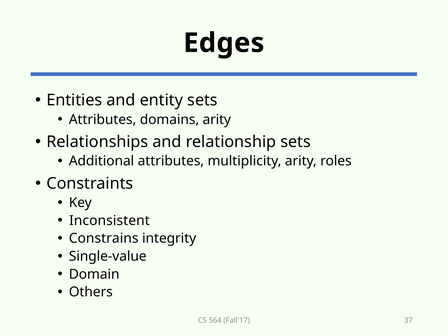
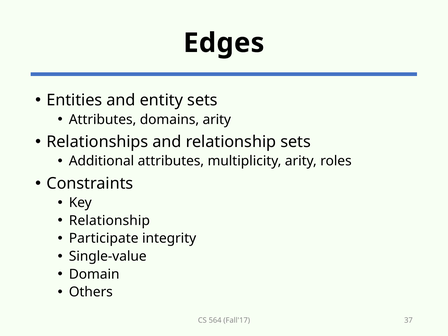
Inconsistent: Inconsistent -> Relationship (109, 221)
Constrains: Constrains -> Participate (104, 238)
